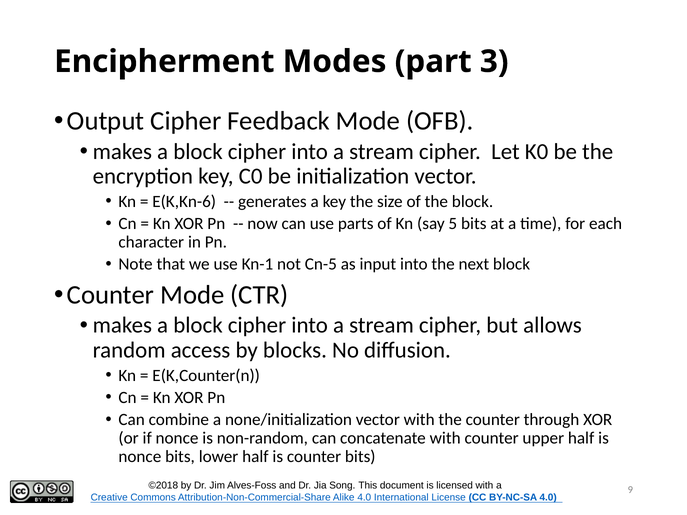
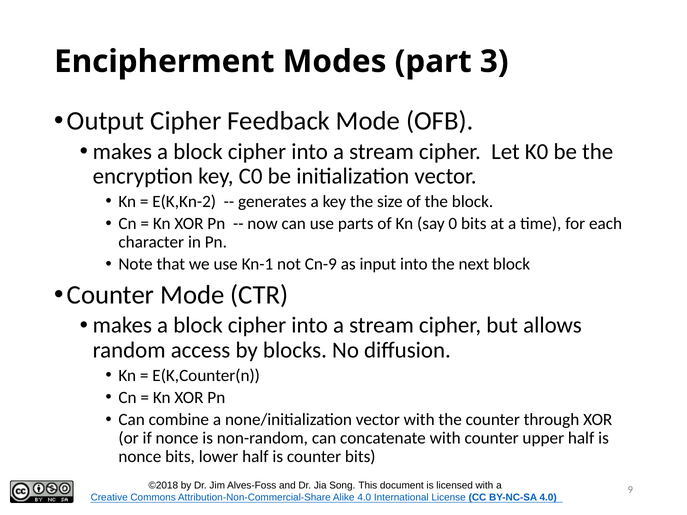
E(K,Kn-6: E(K,Kn-6 -> E(K,Kn-2 (184, 202)
5: 5 -> 0 (453, 224)
Cn-5: Cn-5 -> Cn-9 (321, 264)
